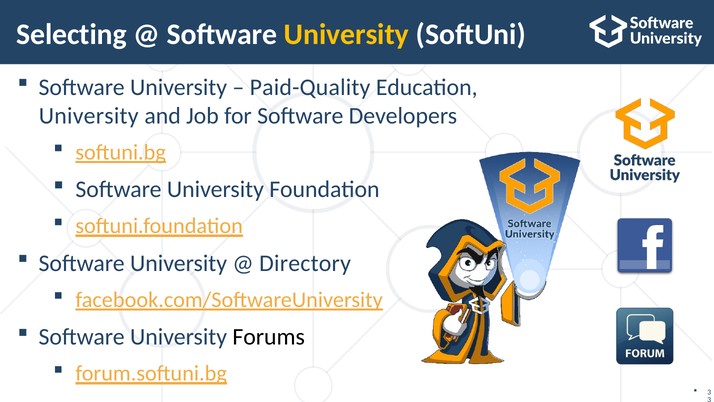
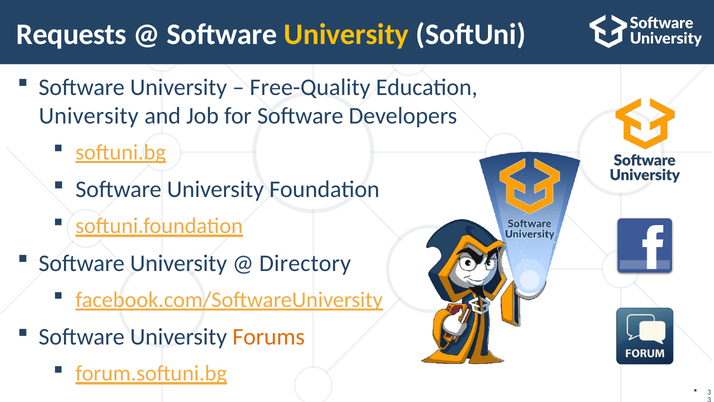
Selecting: Selecting -> Requests (72, 34)
Paid-Quality: Paid-Quality -> Free-Quality (310, 87)
Forums colour: black -> orange (269, 337)
